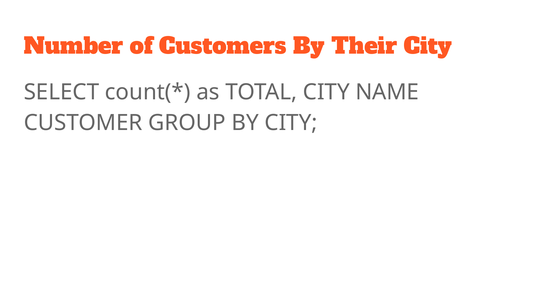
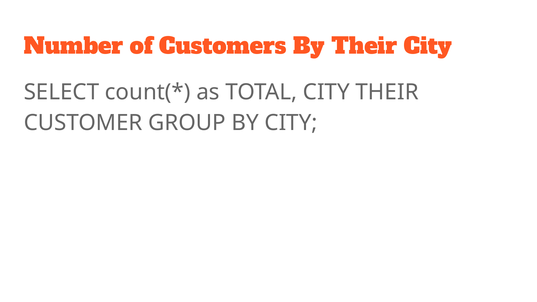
CITY NAME: NAME -> THEIR (387, 92)
